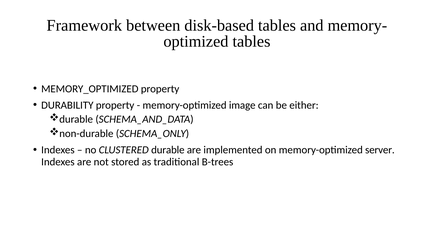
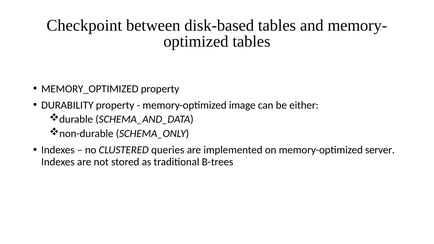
Framework: Framework -> Checkpoint (84, 25)
CLUSTERED durable: durable -> queries (168, 150)
